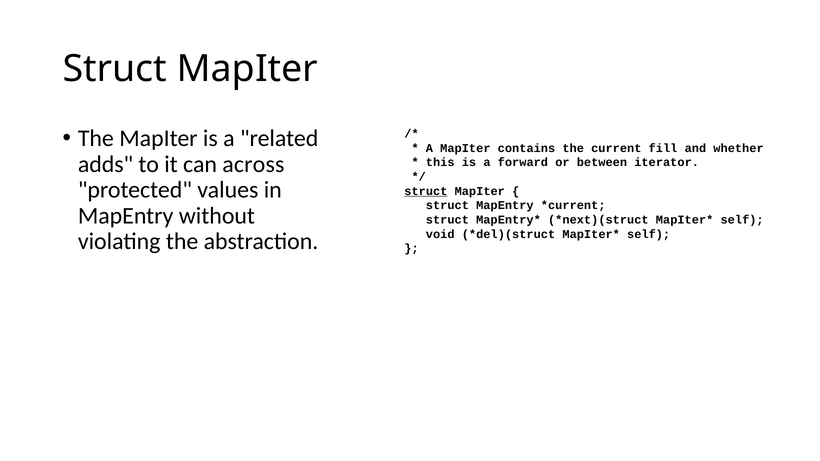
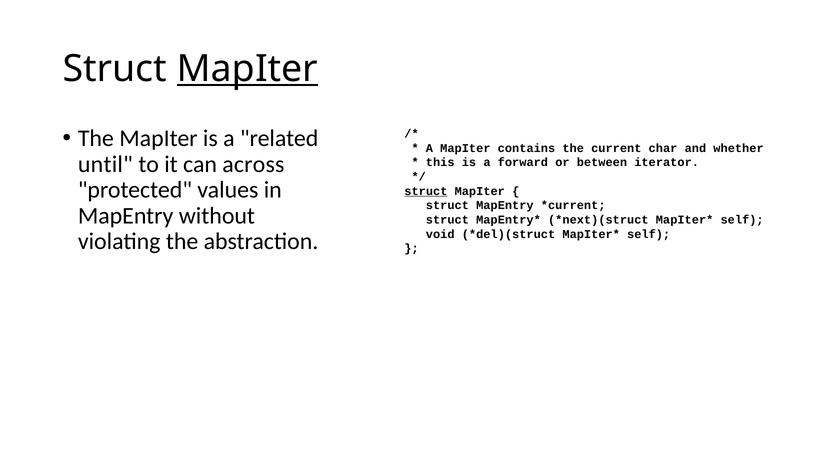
MapIter underline: none -> present (247, 69)
fill: fill -> char (663, 148)
adds: adds -> until (105, 164)
